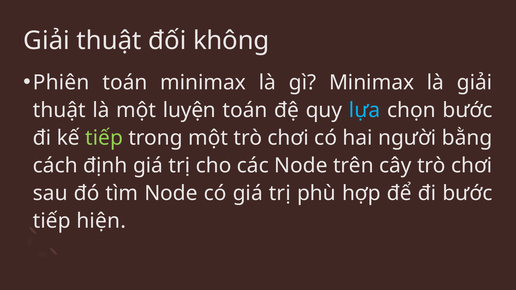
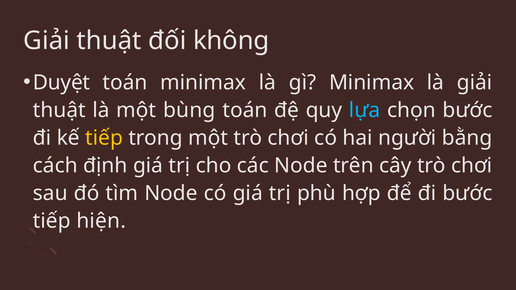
Phiên: Phiên -> Duyệt (61, 83)
luyện: luyện -> bùng (189, 110)
tiếp colour: light green -> yellow (104, 138)
